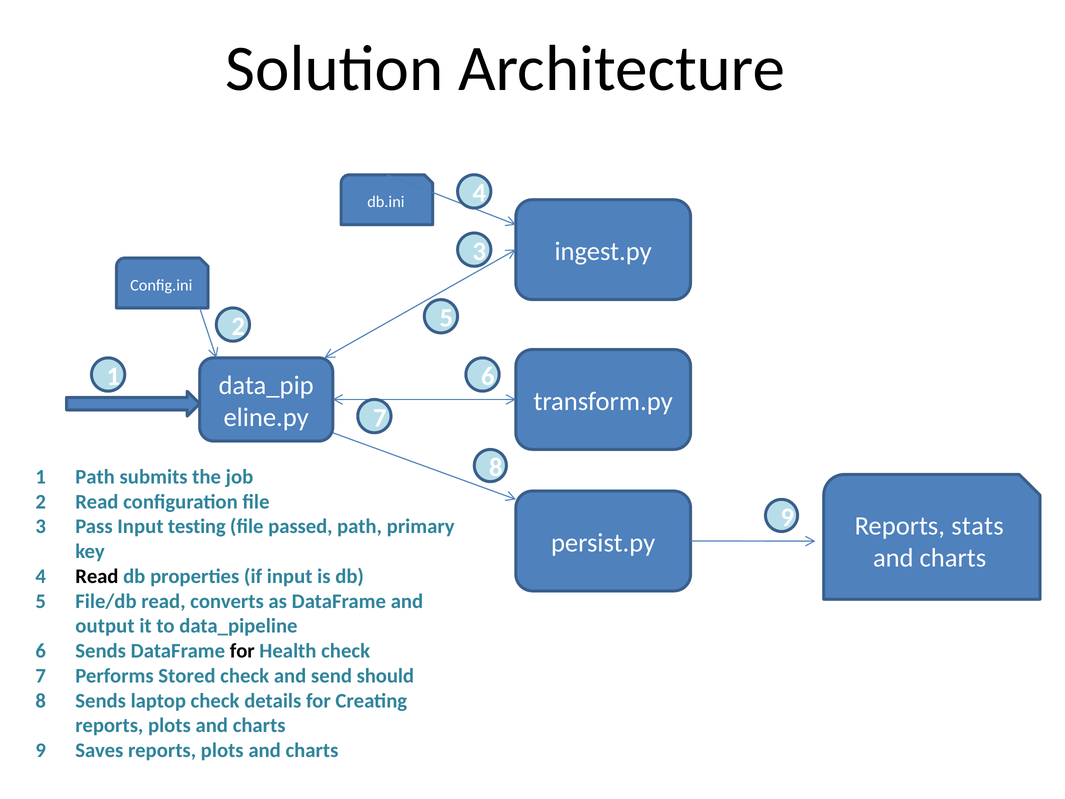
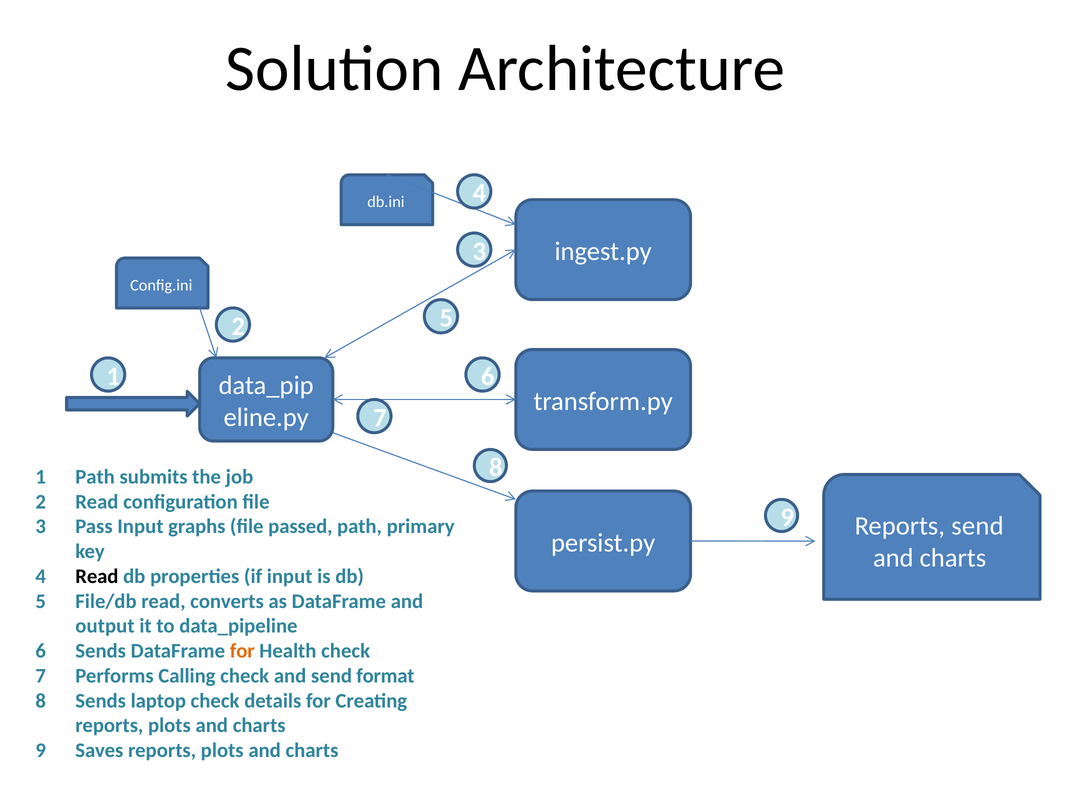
Reports stats: stats -> send (978, 526)
testing: testing -> graphs (197, 526)
for colour: black -> orange (242, 651)
Stored: Stored -> Calling (187, 676)
should: should -> format (385, 676)
